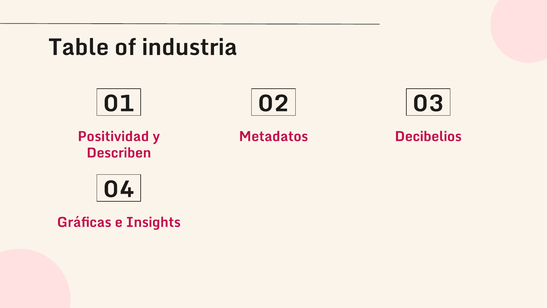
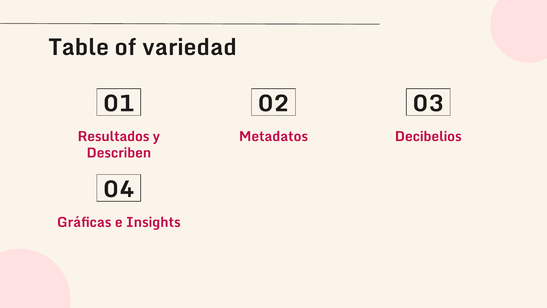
industria: industria -> variedad (190, 47)
Positividad: Positividad -> Resultados (113, 136)
